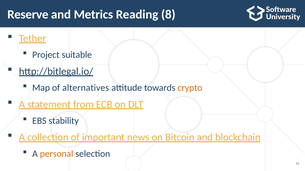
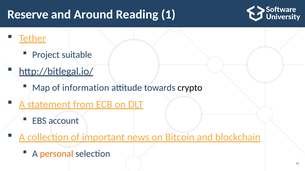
Metrics: Metrics -> Around (93, 14)
8: 8 -> 1 (168, 14)
alternatives: alternatives -> information (86, 88)
crypto colour: orange -> black (190, 88)
stability: stability -> account (64, 121)
